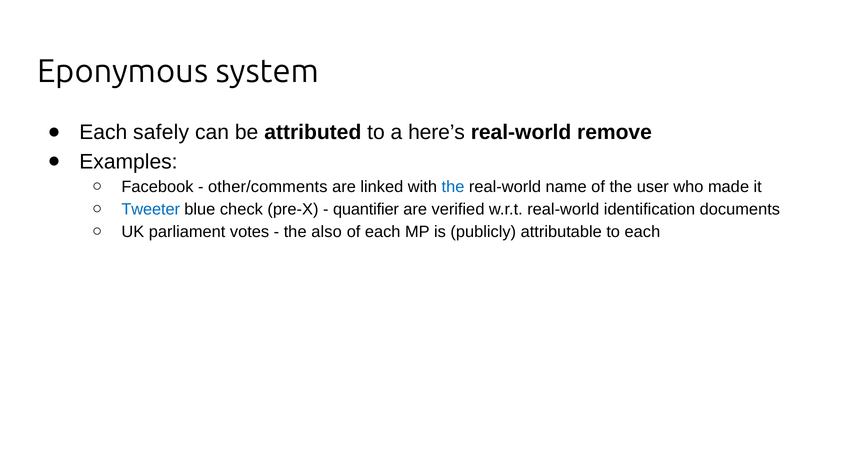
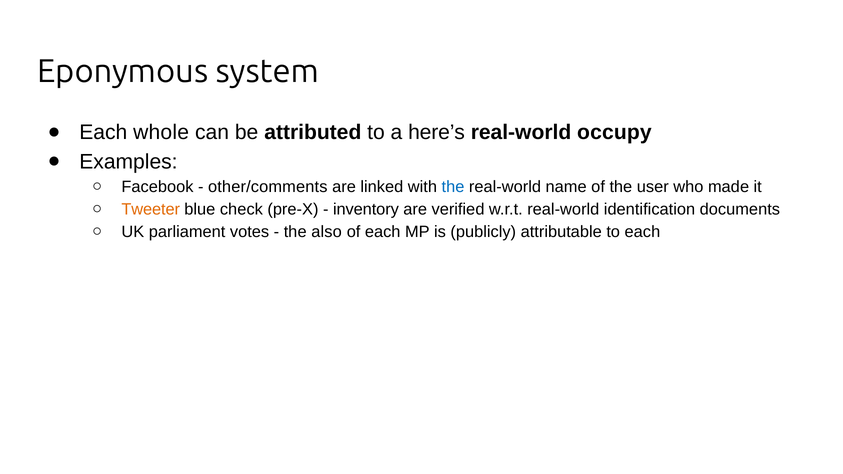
safely: safely -> whole (161, 133)
remove: remove -> occupy (614, 133)
Tweeter colour: blue -> orange (151, 209)
quantifier: quantifier -> inventory (366, 209)
